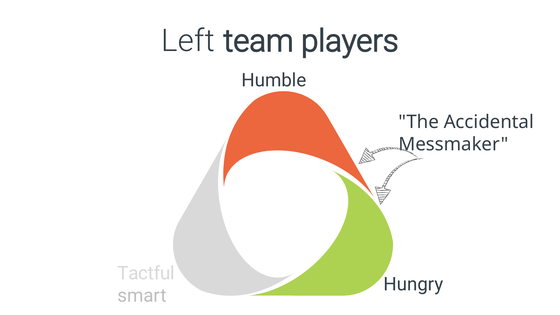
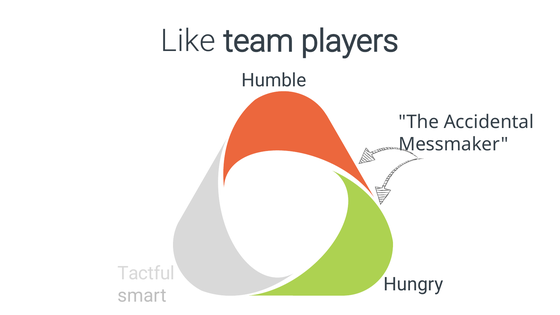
Left: Left -> Like (188, 41)
